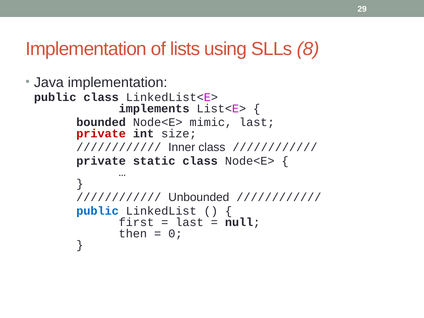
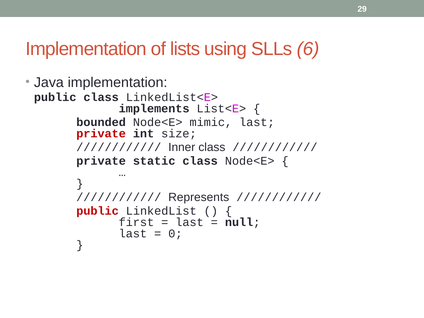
8: 8 -> 6 (308, 49)
Unbounded: Unbounded -> Represents (199, 197)
public colour: blue -> red (98, 211)
then: then -> last (133, 234)
